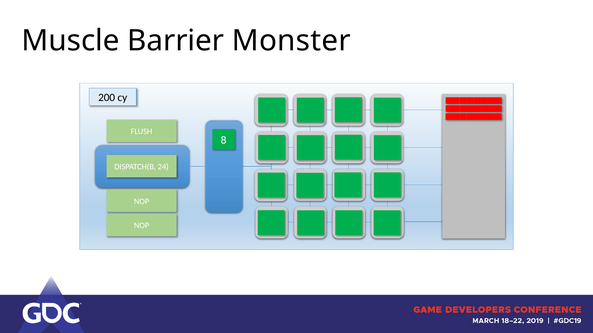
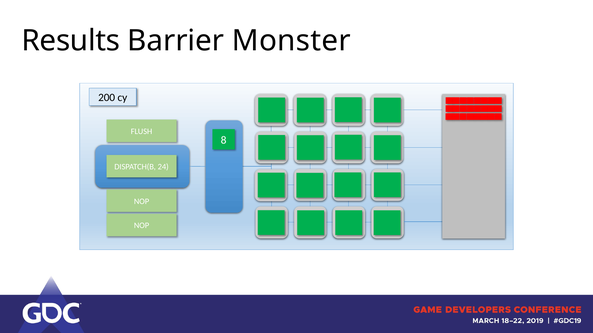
Muscle: Muscle -> Results (71, 41)
